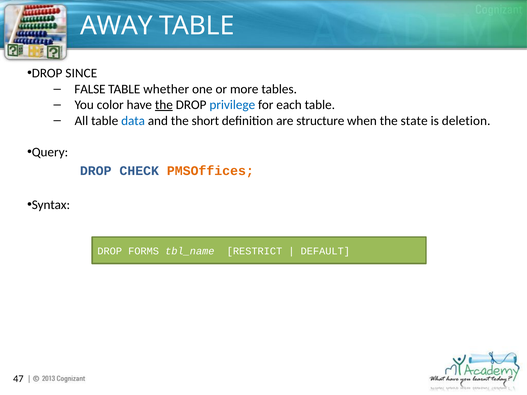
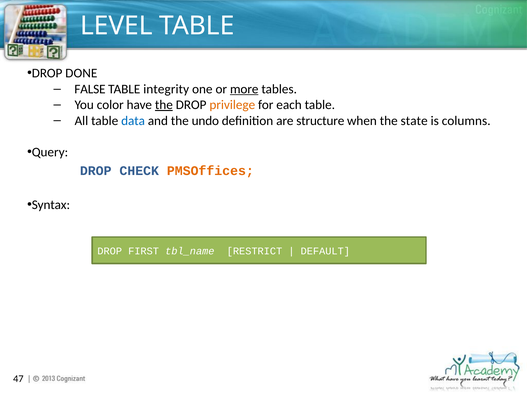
AWAY: AWAY -> LEVEL (116, 26)
SINCE: SINCE -> DONE (81, 73)
whether: whether -> integrity (166, 89)
more underline: none -> present (244, 89)
privilege colour: blue -> orange (232, 105)
short: short -> undo (205, 121)
deletion: deletion -> columns (466, 121)
FORMS: FORMS -> FIRST (144, 251)
